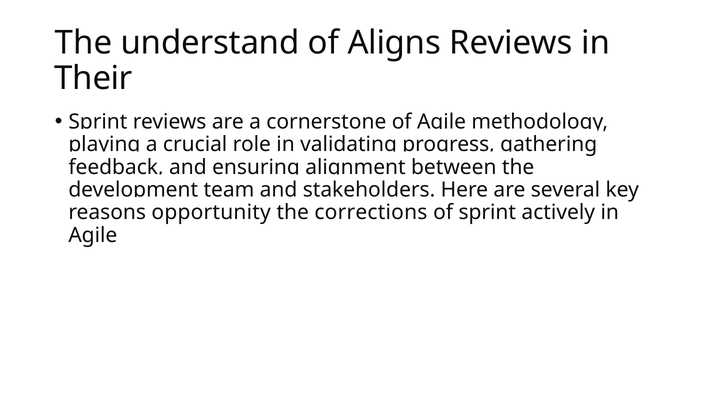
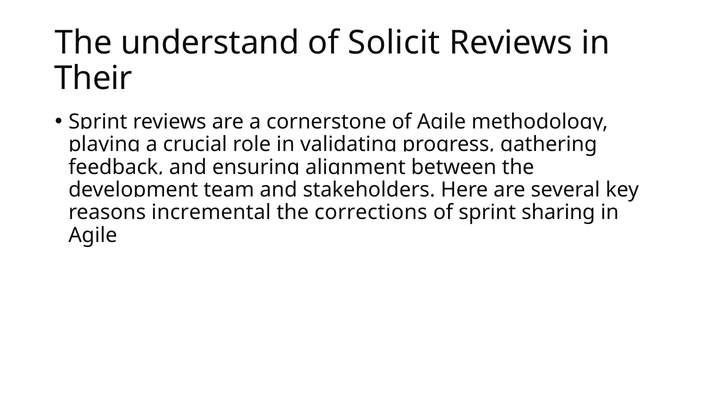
Aligns: Aligns -> Solicit (394, 43)
opportunity: opportunity -> incremental (211, 212)
actively: actively -> sharing (558, 212)
